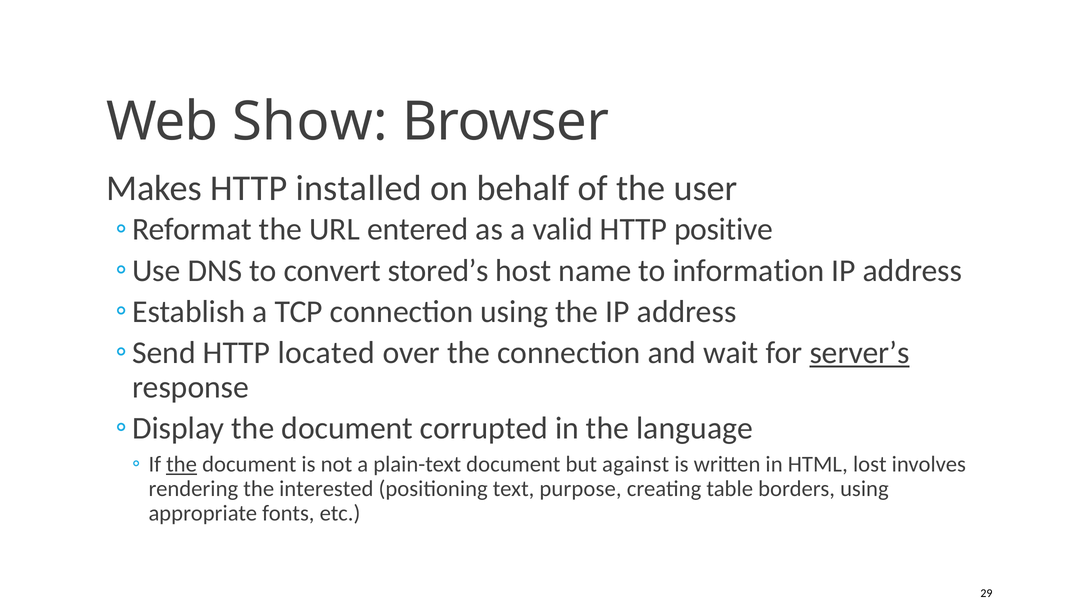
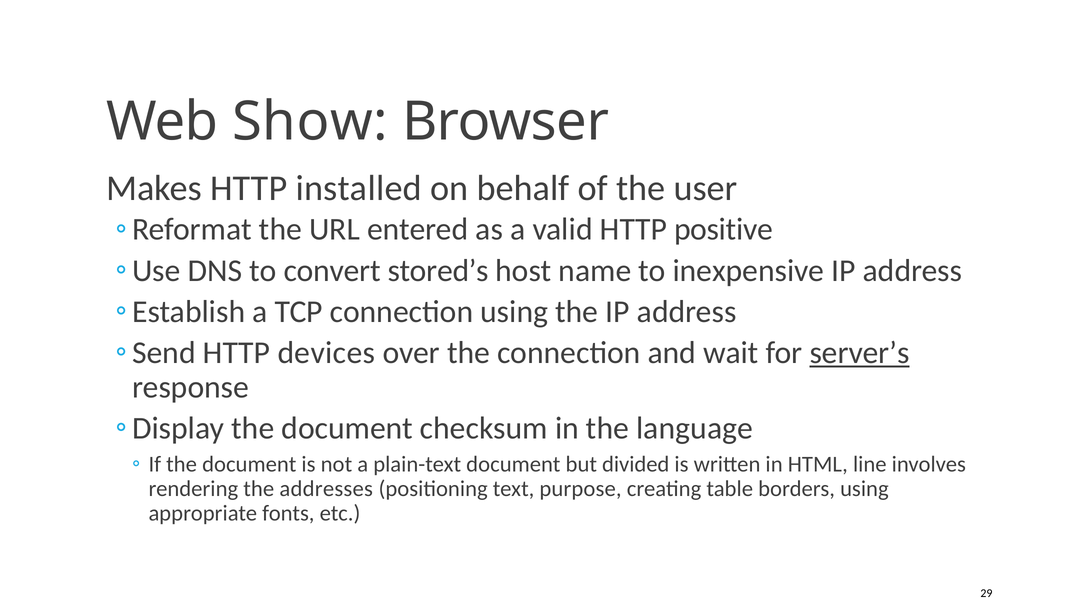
information: information -> inexpensive (748, 271)
located: located -> devices (326, 353)
corrupted: corrupted -> checksum (484, 428)
the underline: present -> none (182, 464)
against: against -> divided (636, 464)
lost: lost -> line (870, 464)
interested: interested -> addresses (326, 489)
